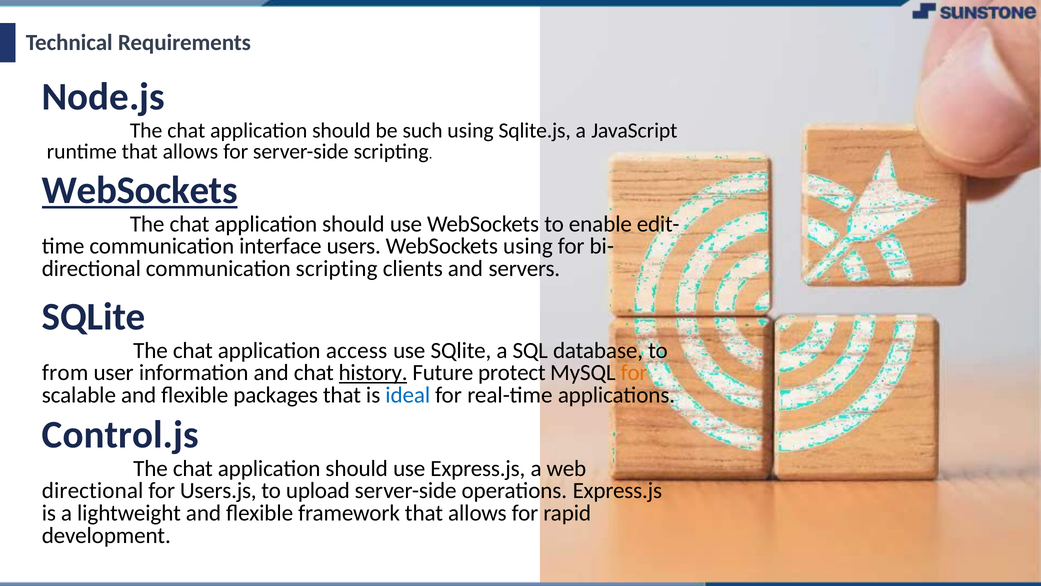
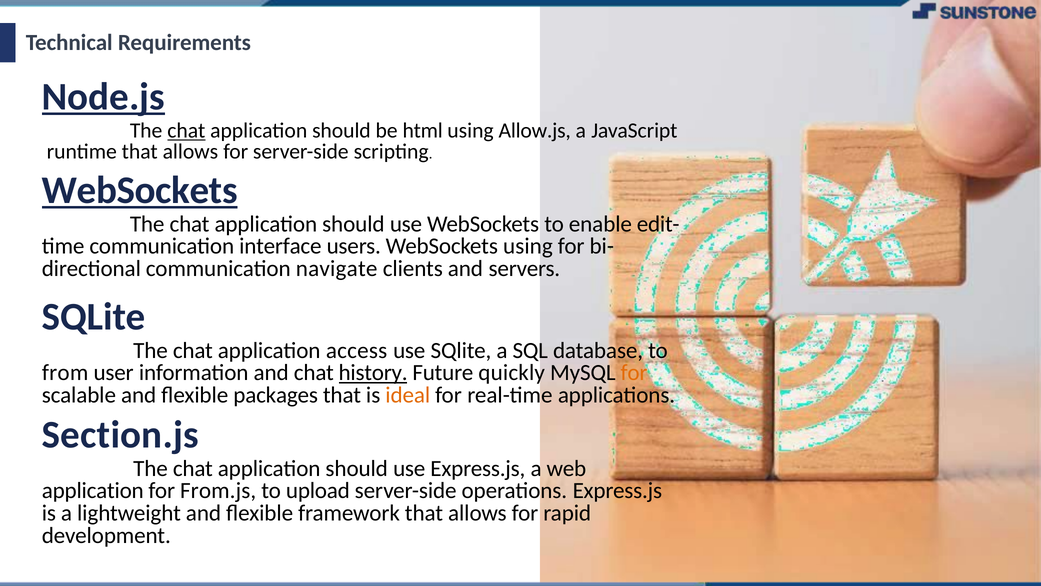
Node.js underline: none -> present (103, 97)
chat underline: none -> present (186, 131)
such: such -> html (423, 131)
Sqlite.js: Sqlite.js -> Allow.js (535, 131)
communication scripting: scripting -> navigate (337, 268)
protect: protect -> quickly (512, 373)
ideal colour: blue -> orange (408, 395)
Control.js: Control.js -> Section.js (120, 435)
directional: directional -> application (93, 490)
Users.js: Users.js -> From.js (218, 490)
